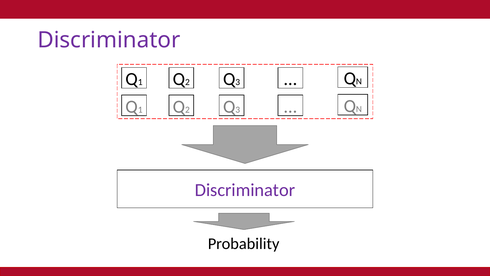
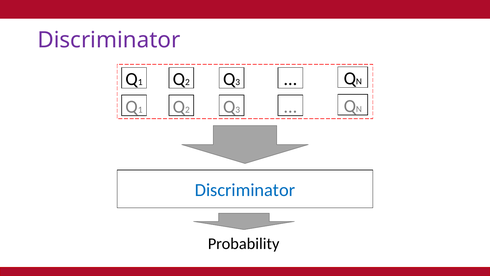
Discriminator colour: purple -> blue (245, 190)
